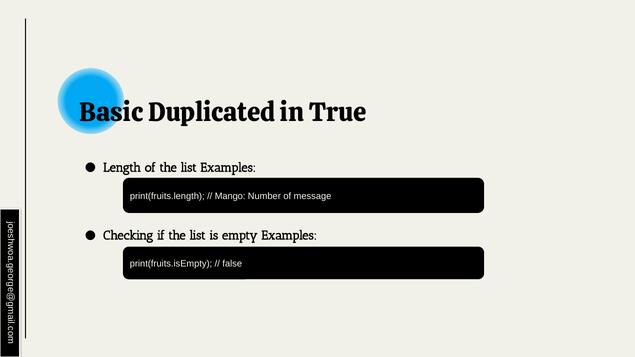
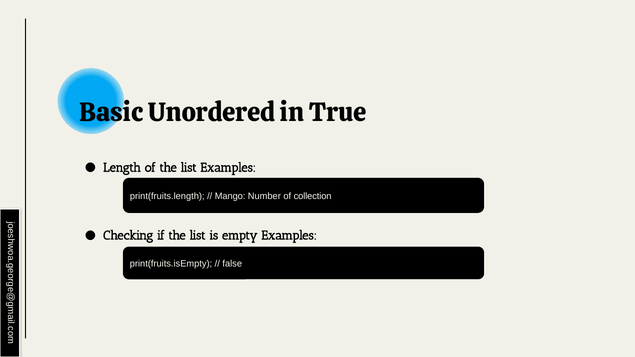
Duplicated: Duplicated -> Unordered (212, 112)
message: message -> collection (313, 196)
